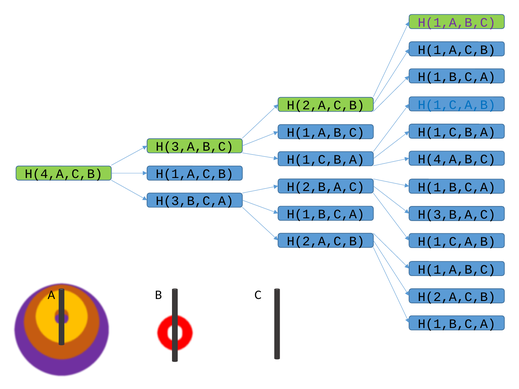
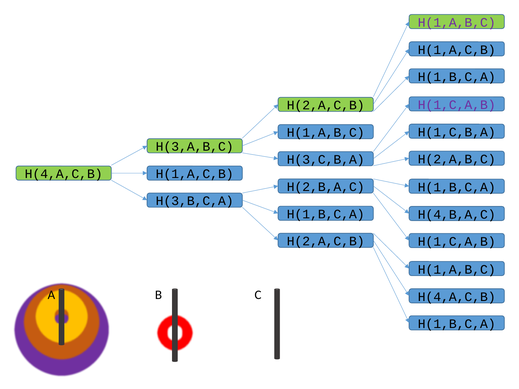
H(1,C,A,B colour: blue -> purple (457, 105)
H(4,A,B,C: H(4,A,B,C -> H(2,A,B,C (457, 159)
H(1,C,B,A: H(1,C,B,A -> H(3,C,B,A (326, 160)
H(3,B,A,C: H(3,B,A,C -> H(4,B,A,C (457, 215)
H(2,A,C,B: H(2,A,C,B -> H(4,A,C,B (457, 297)
